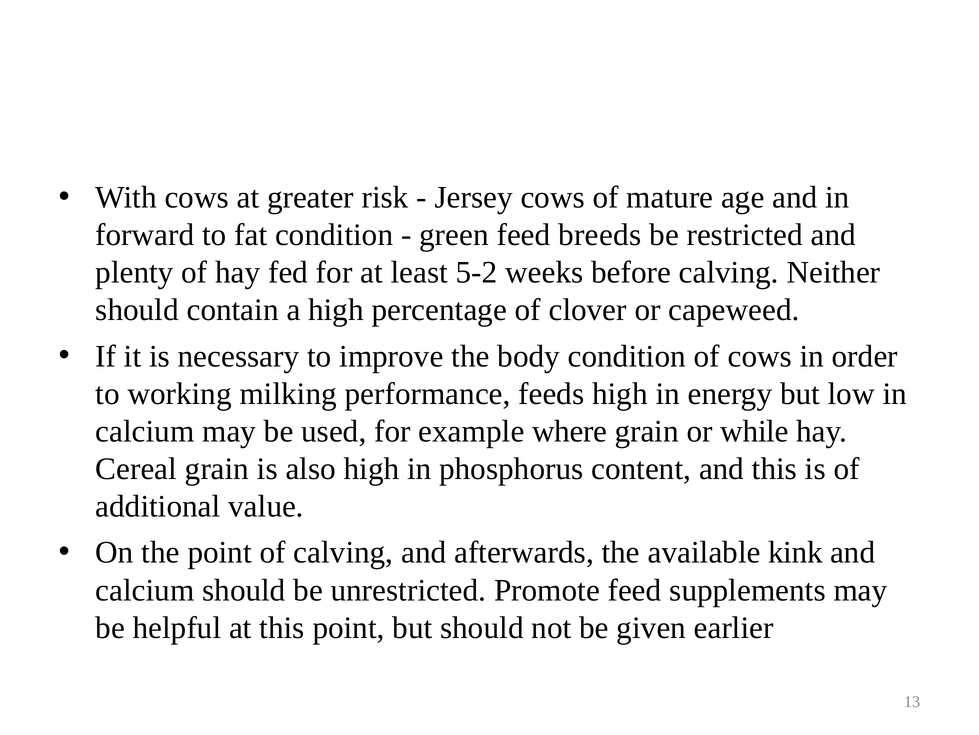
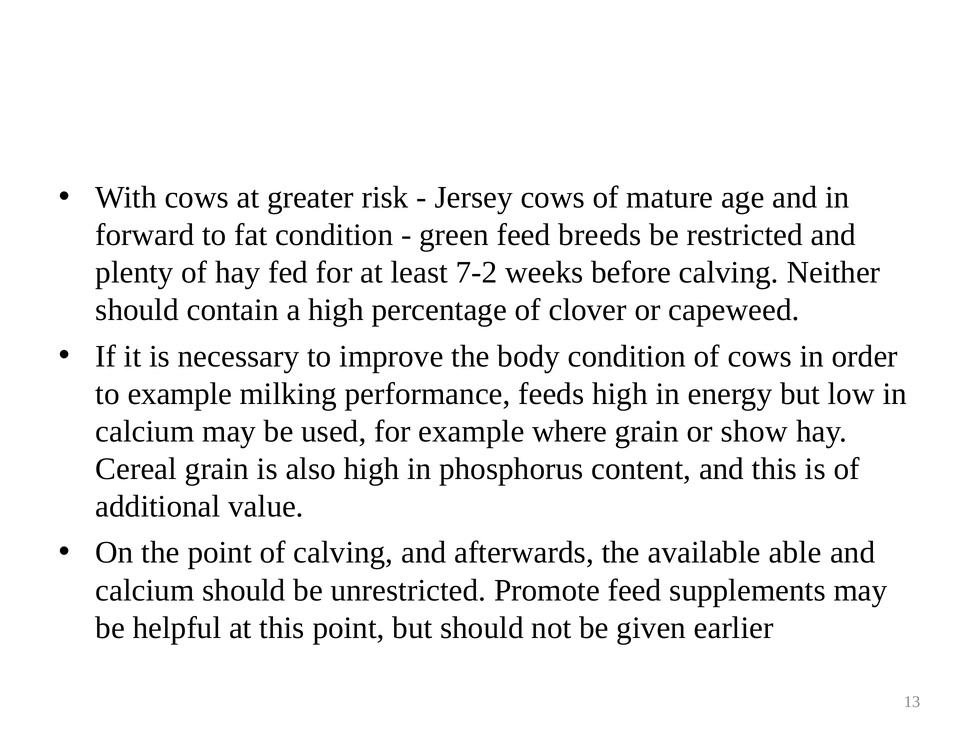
5-2: 5-2 -> 7-2 (477, 272)
to working: working -> example (180, 393)
while: while -> show (754, 431)
kink: kink -> able (795, 552)
